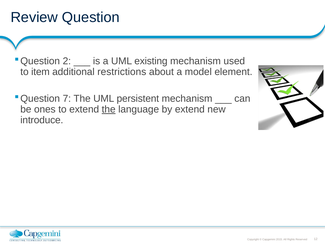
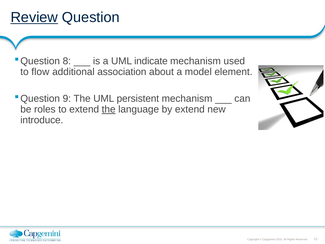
Review underline: none -> present (34, 17)
2: 2 -> 8 (67, 61)
existing: existing -> indicate (151, 61)
item: item -> flow (40, 72)
restrictions: restrictions -> association (122, 72)
7: 7 -> 9 (67, 99)
ones: ones -> roles (45, 109)
